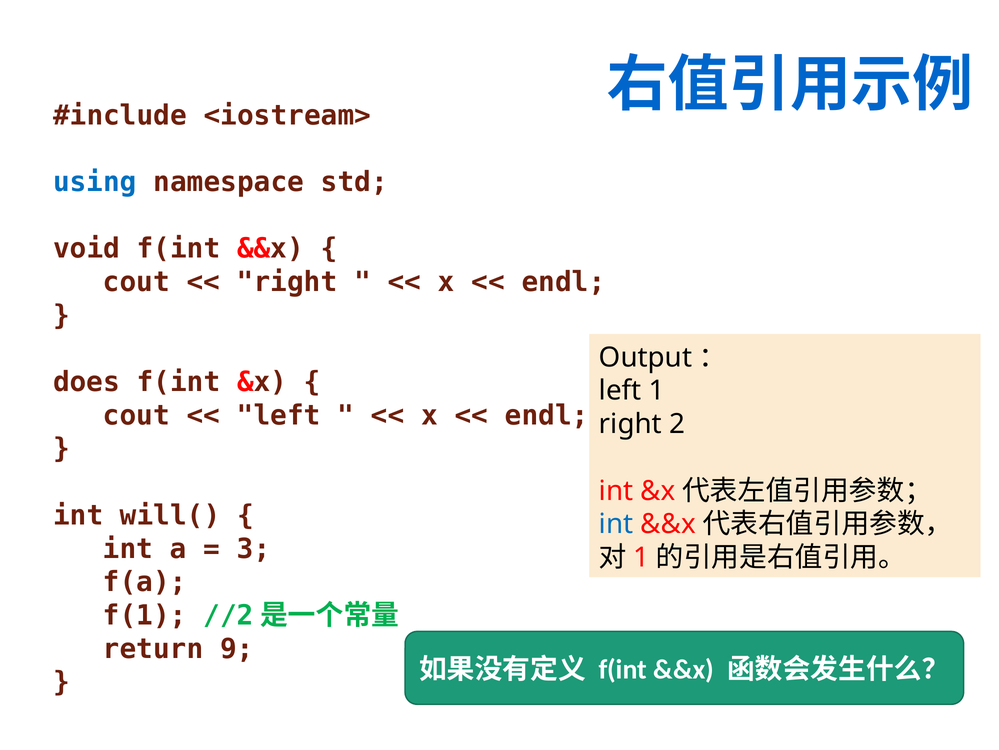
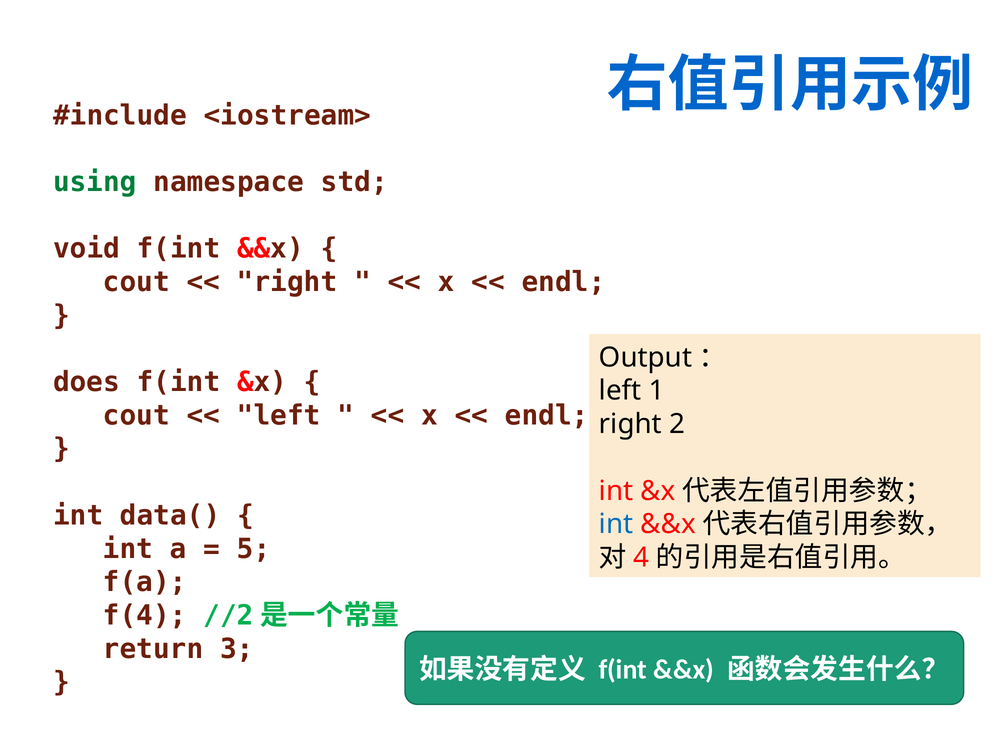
using colour: blue -> green (95, 182)
will(: will( -> data( (170, 515)
3: 3 -> 5 (254, 548)
1: 1 -> 4 (641, 557)
f(1: f(1 -> f(4 (145, 615)
9: 9 -> 3 (237, 648)
